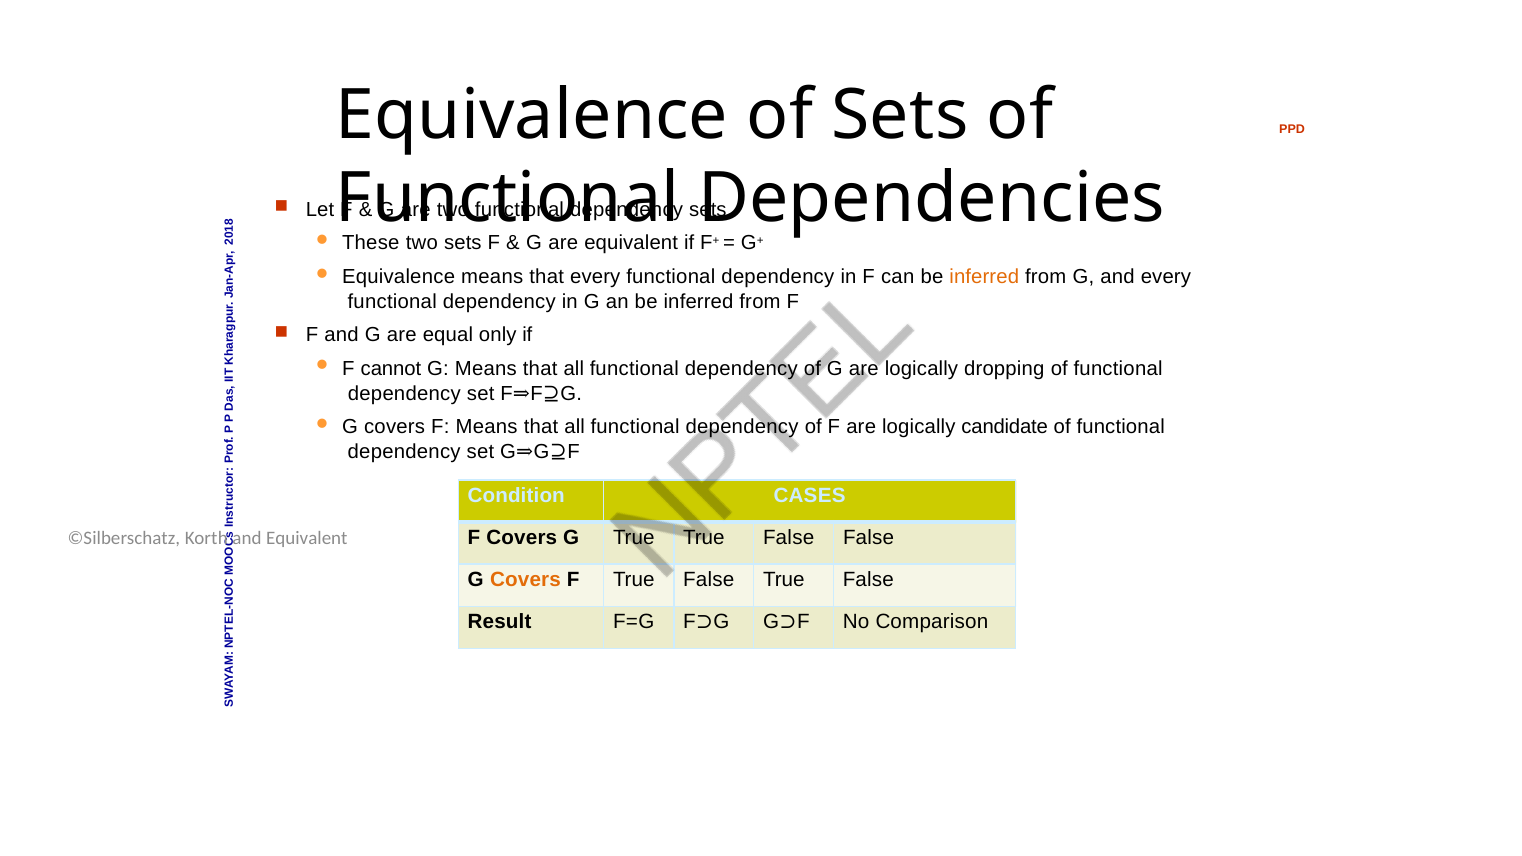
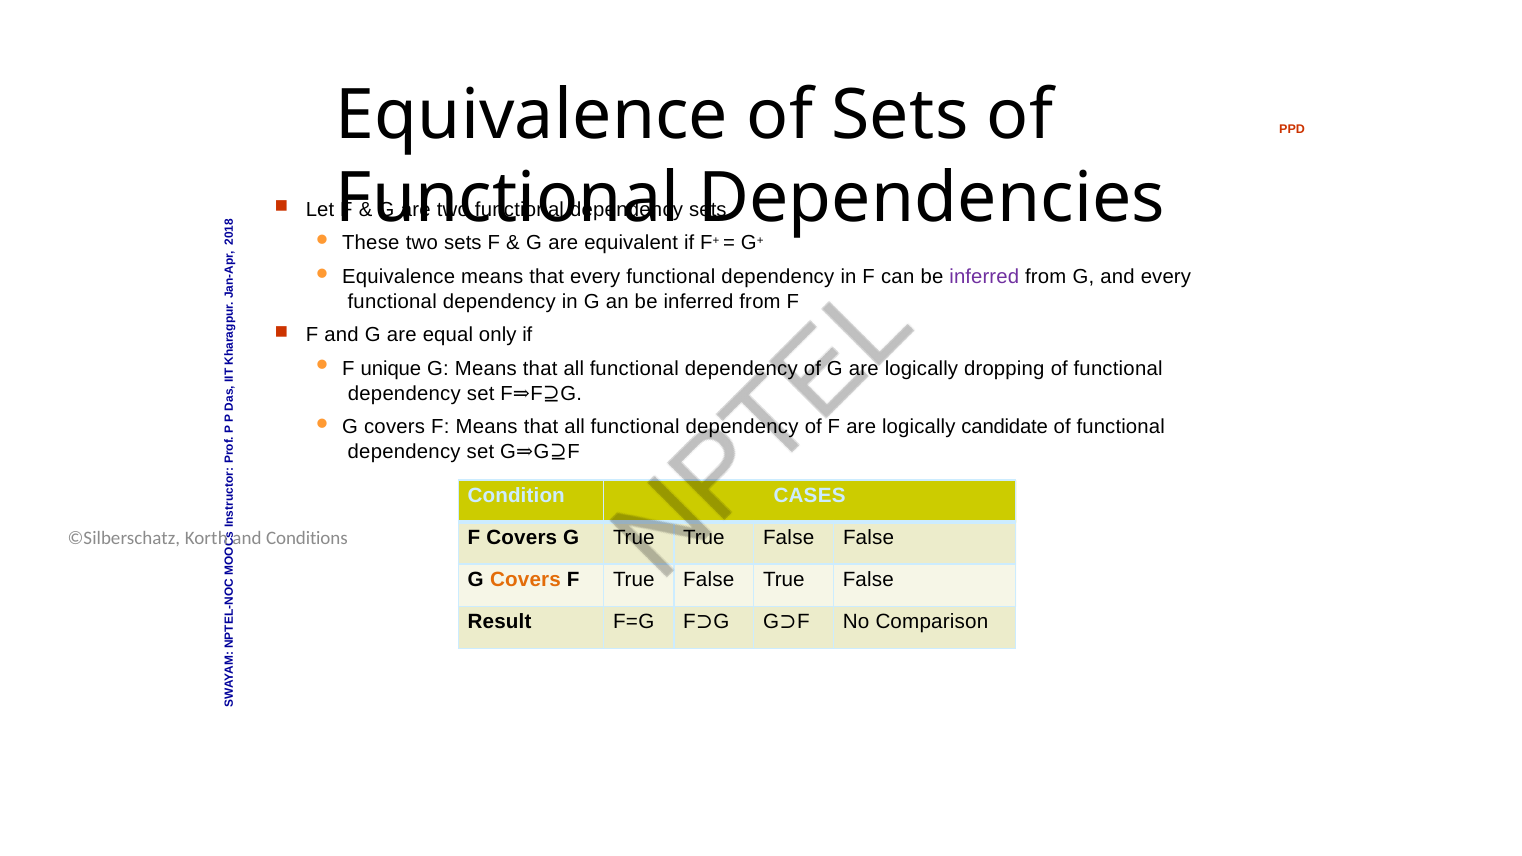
inferred colour: orange -> purple (984, 277)
cannot: cannot -> unique (391, 369)
and Equivalent: Equivalent -> Conditions (307, 538)
